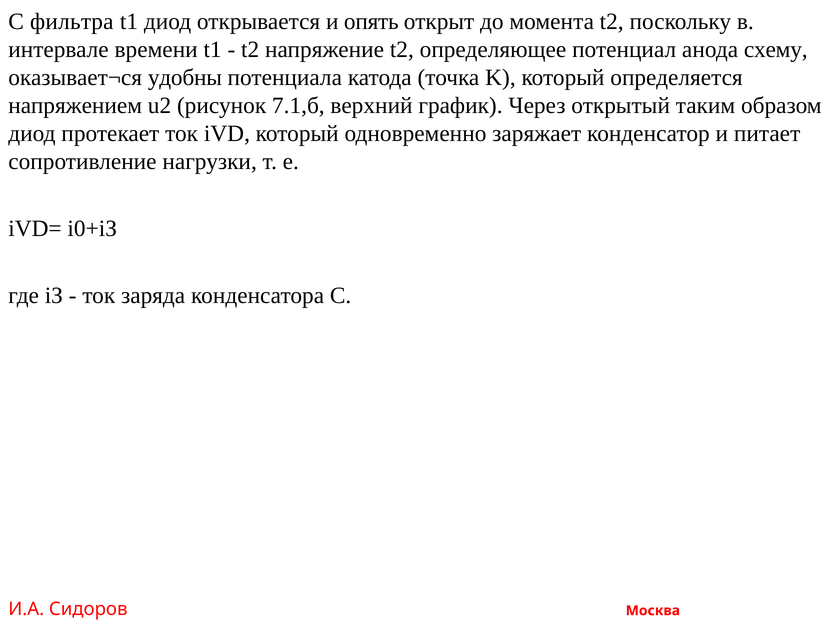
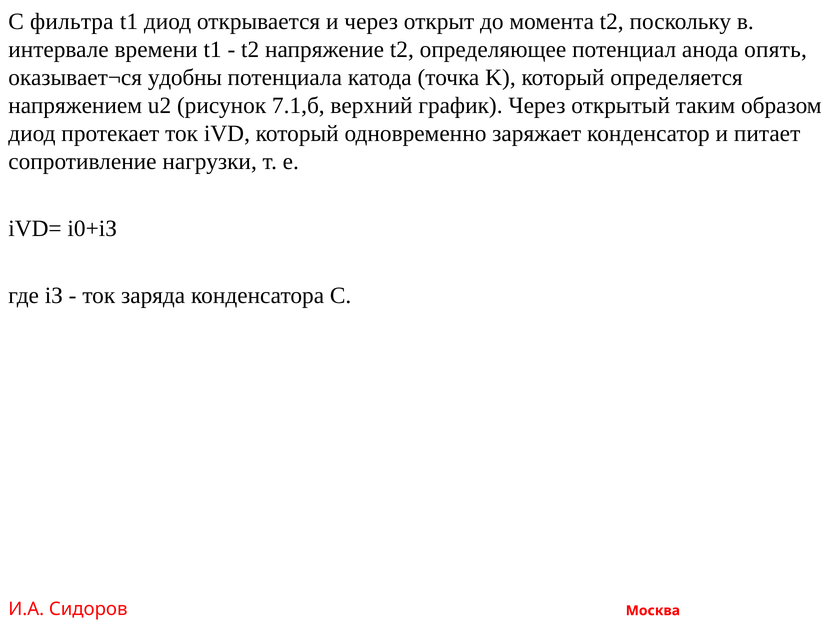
и опять: опять -> через (371, 22)
схему: схему -> опять (776, 50)
